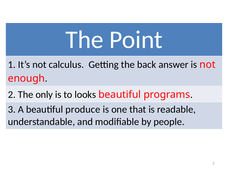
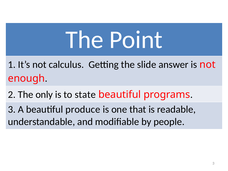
back: back -> slide (147, 65)
looks: looks -> state (85, 95)
